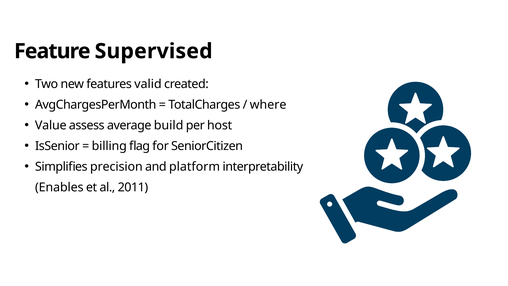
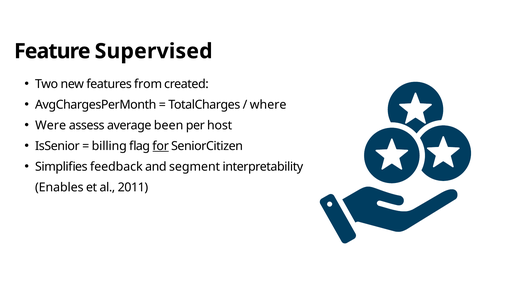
valid: valid -> from (148, 84)
Value: Value -> Were (51, 125)
build: build -> been (169, 125)
for underline: none -> present (161, 146)
precision: precision -> feedback (116, 167)
platform: platform -> segment (195, 167)
